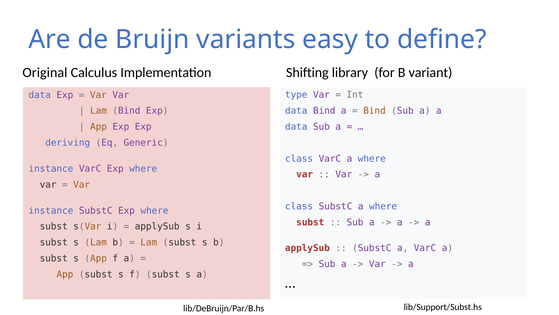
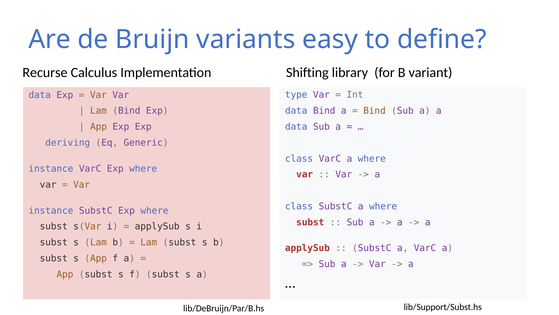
Original: Original -> Recurse (45, 73)
